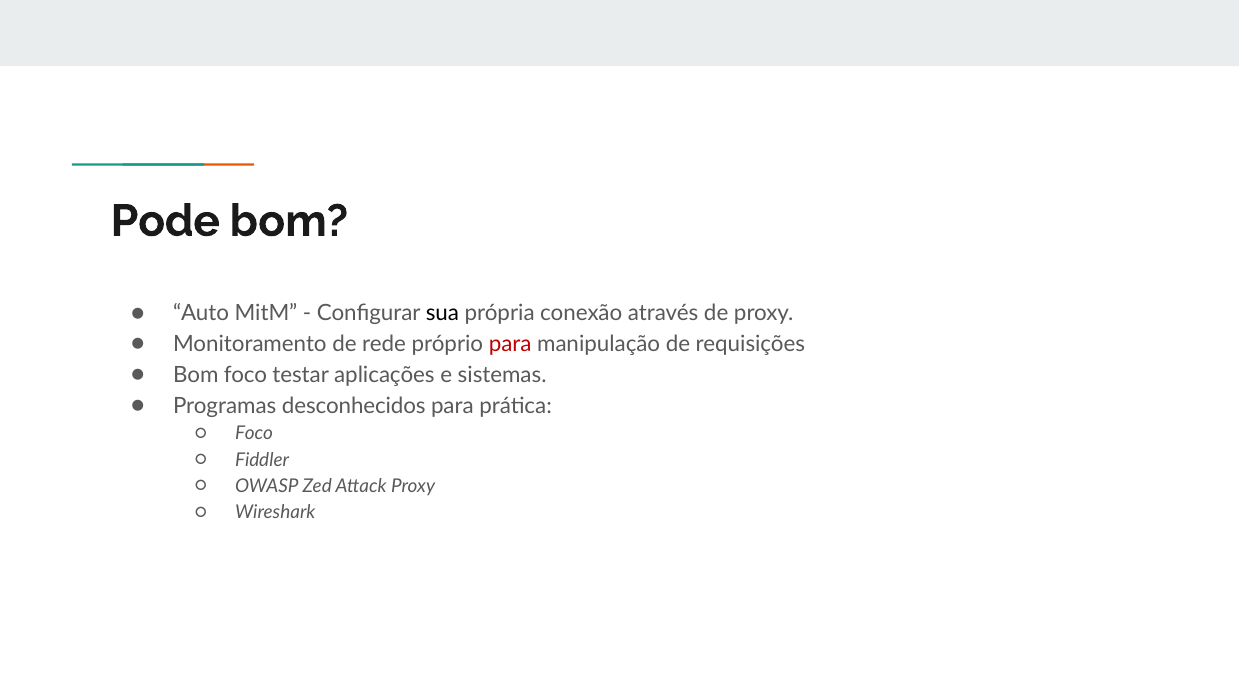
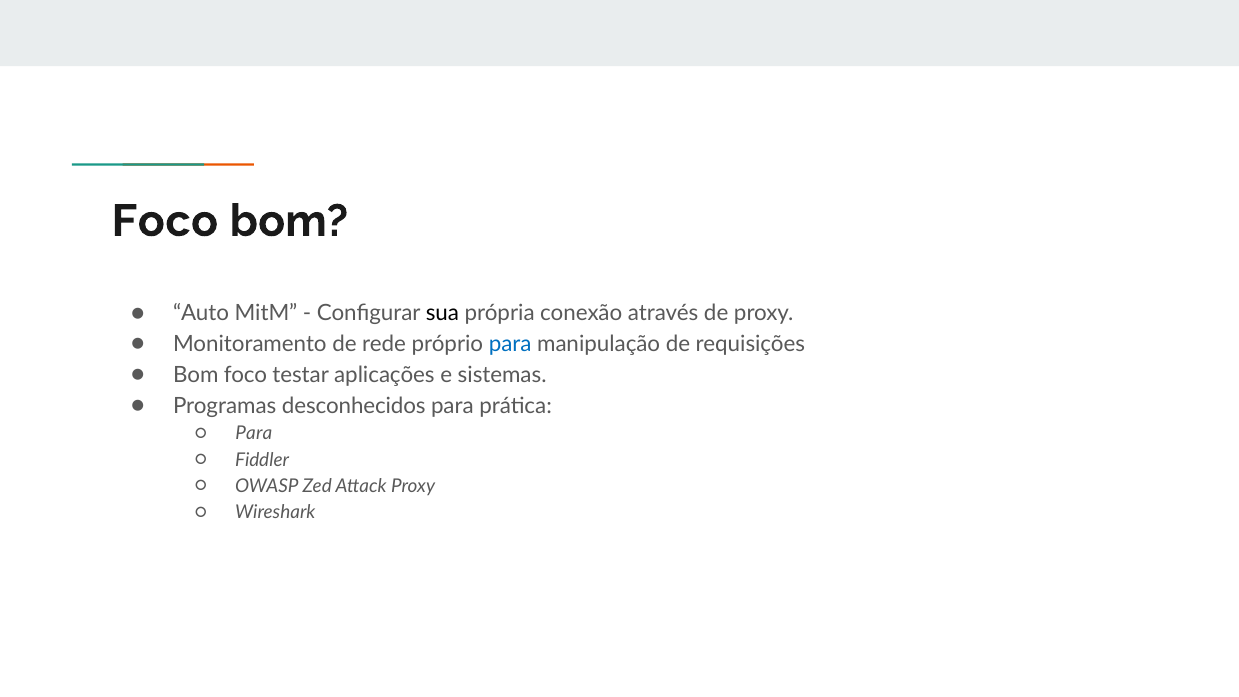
Pode: Pode -> Foco (165, 221)
para colour: red -> blue (510, 344)
Foco: Foco -> Para (254, 434)
